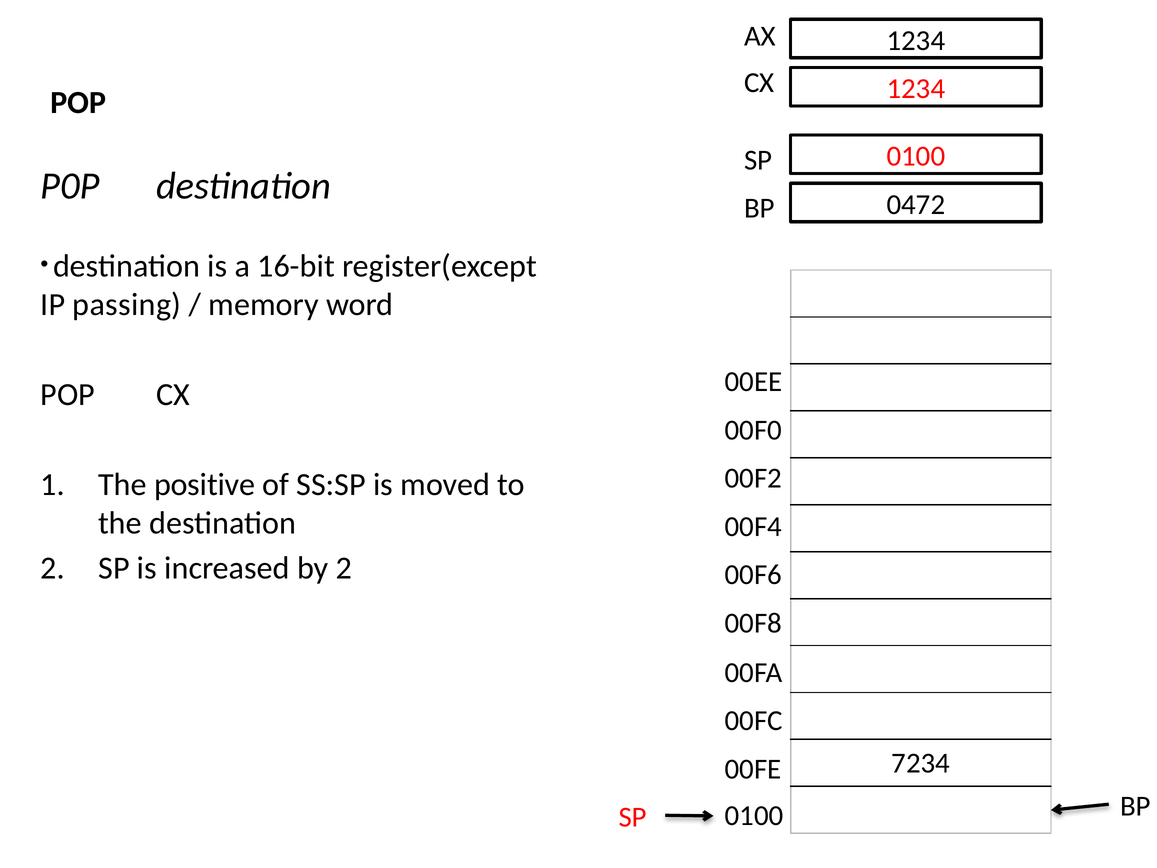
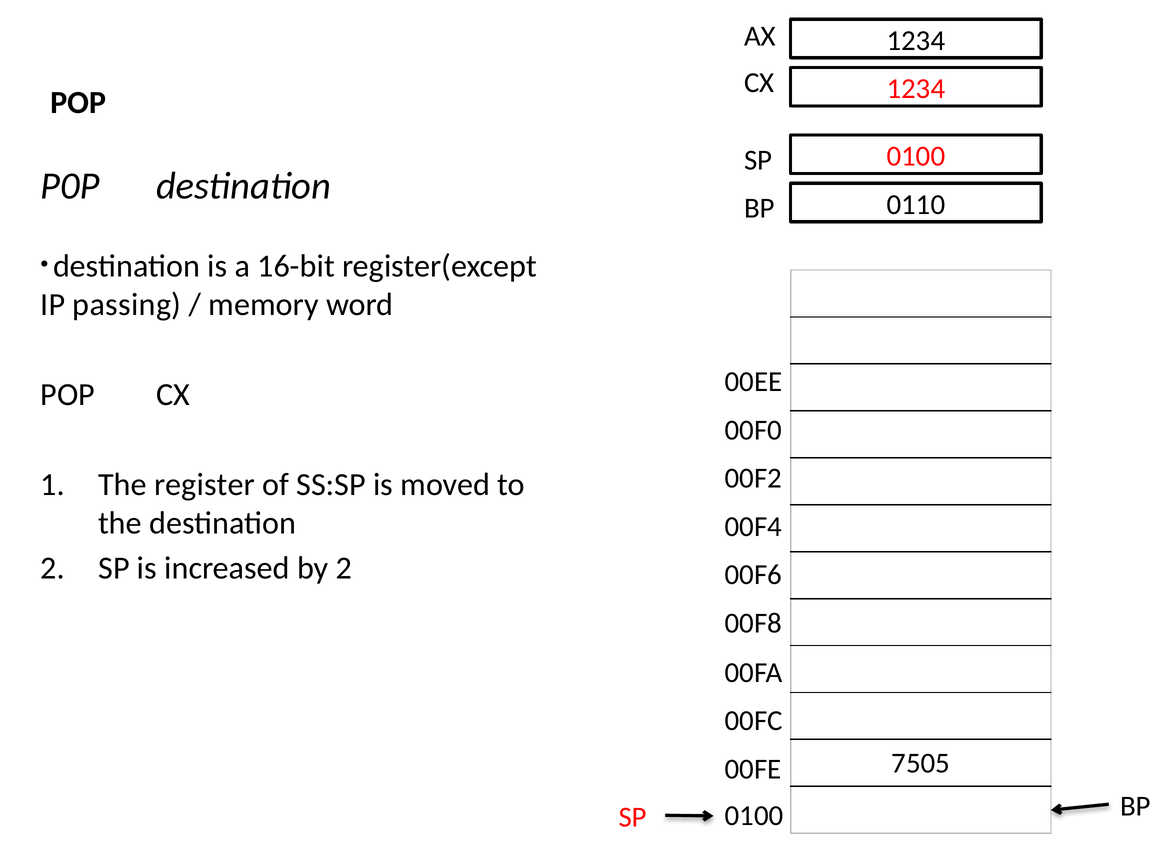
0472: 0472 -> 0110 (916, 204)
positive: positive -> register (204, 484)
7234: 7234 -> 7505 (921, 763)
